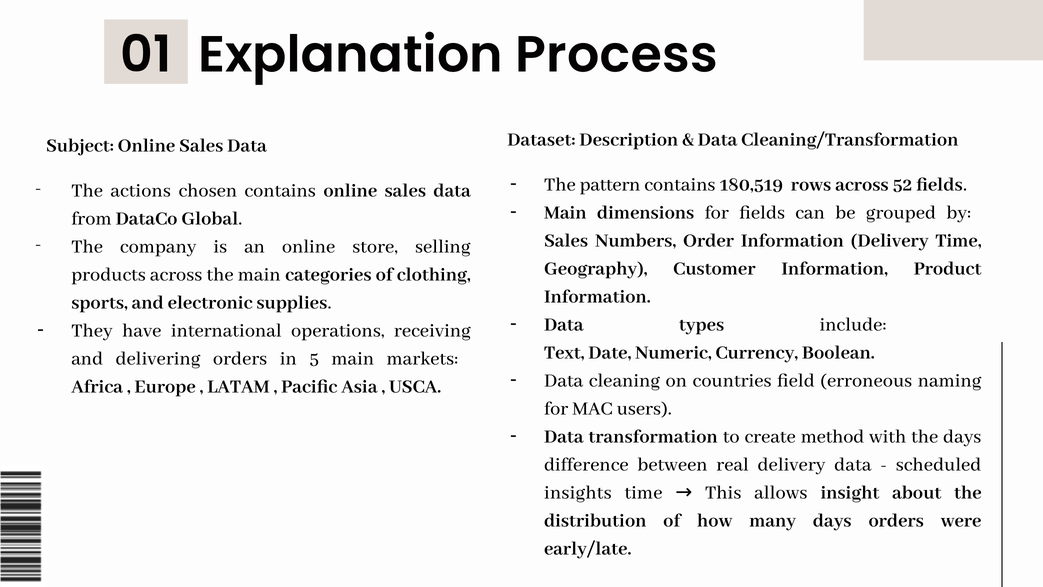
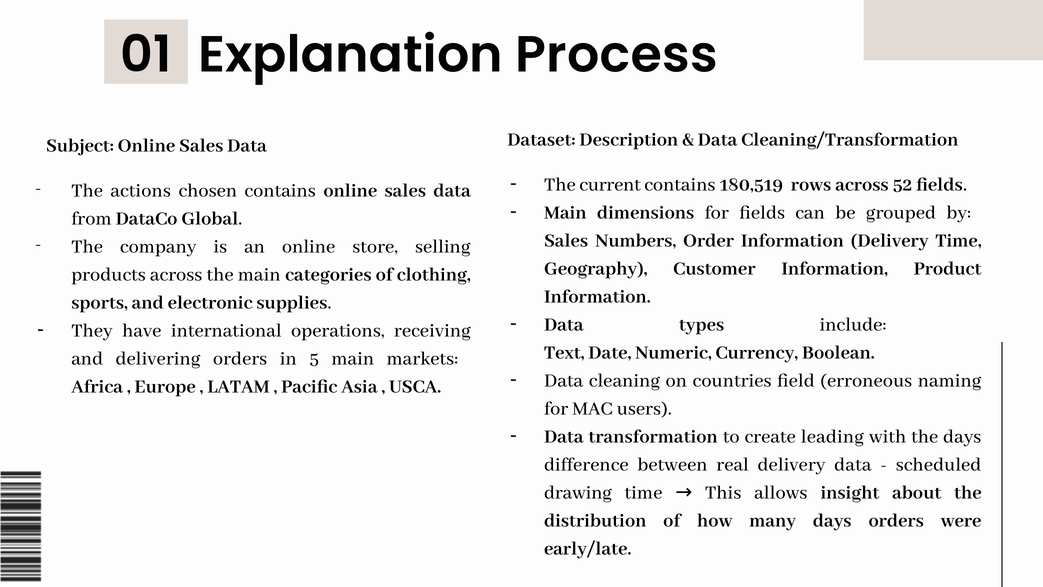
pattern: pattern -> current (610, 184)
method: method -> leading (832, 436)
insights: insights -> drawing (578, 492)
